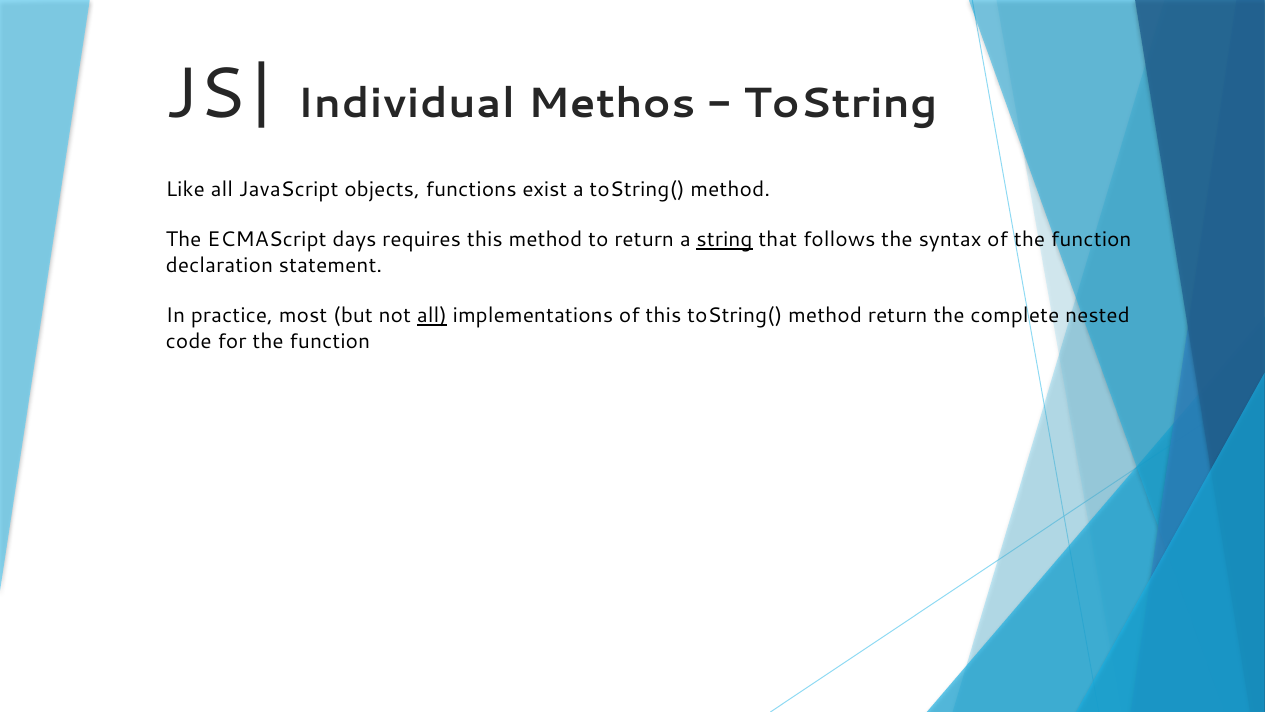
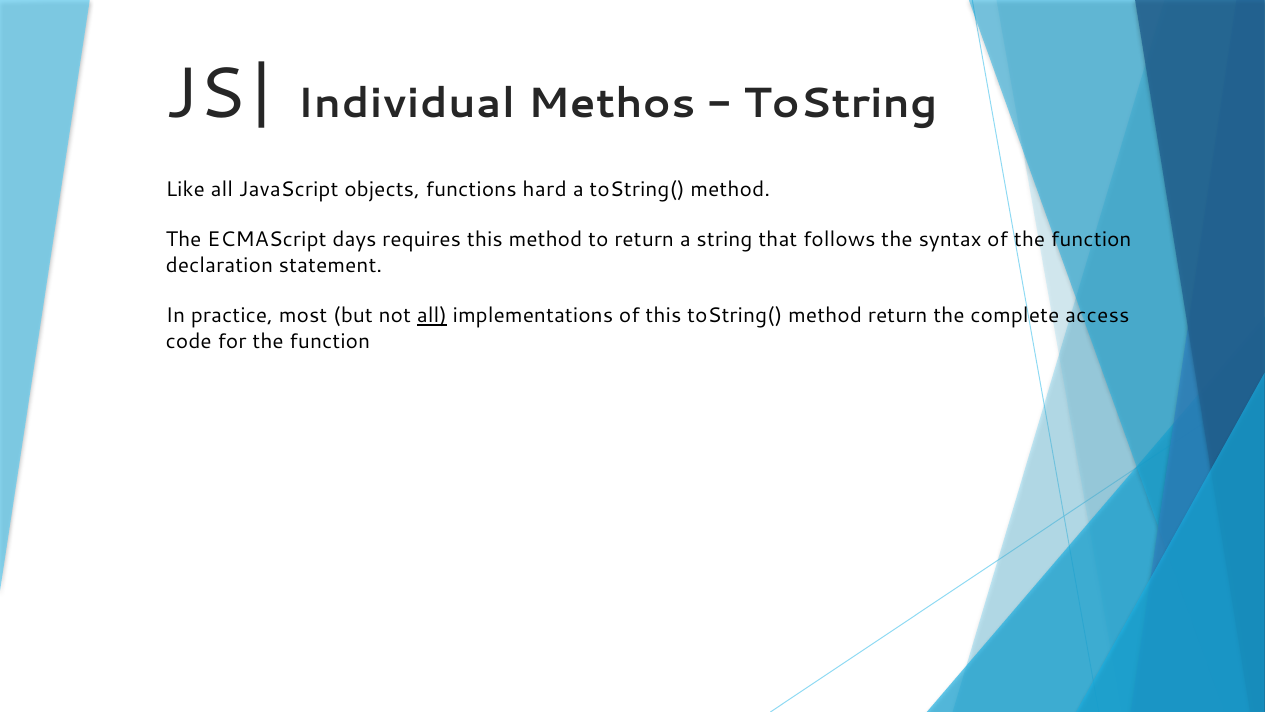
exist: exist -> hard (545, 189)
string underline: present -> none (725, 240)
nested: nested -> access (1097, 316)
